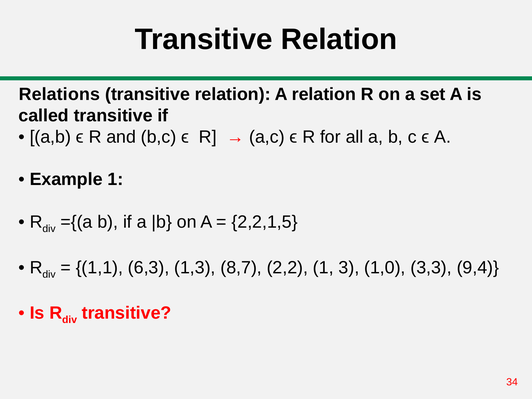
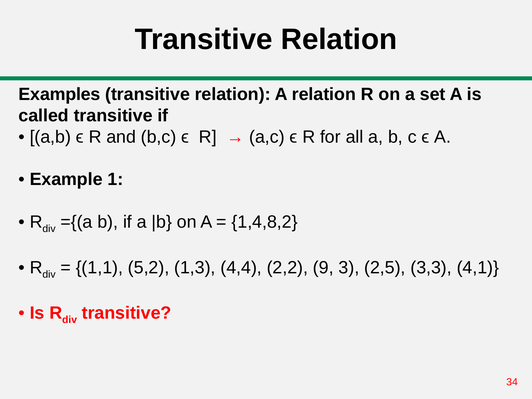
Relations: Relations -> Examples (59, 94)
2,2,1,5: 2,2,1,5 -> 1,4,8,2 (265, 222)
6,3: 6,3 -> 5,2 (149, 267)
8,7: 8,7 -> 4,4 (241, 267)
2,2 1: 1 -> 9 (323, 267)
1,0: 1,0 -> 2,5 (385, 267)
9,4: 9,4 -> 4,1 (478, 267)
